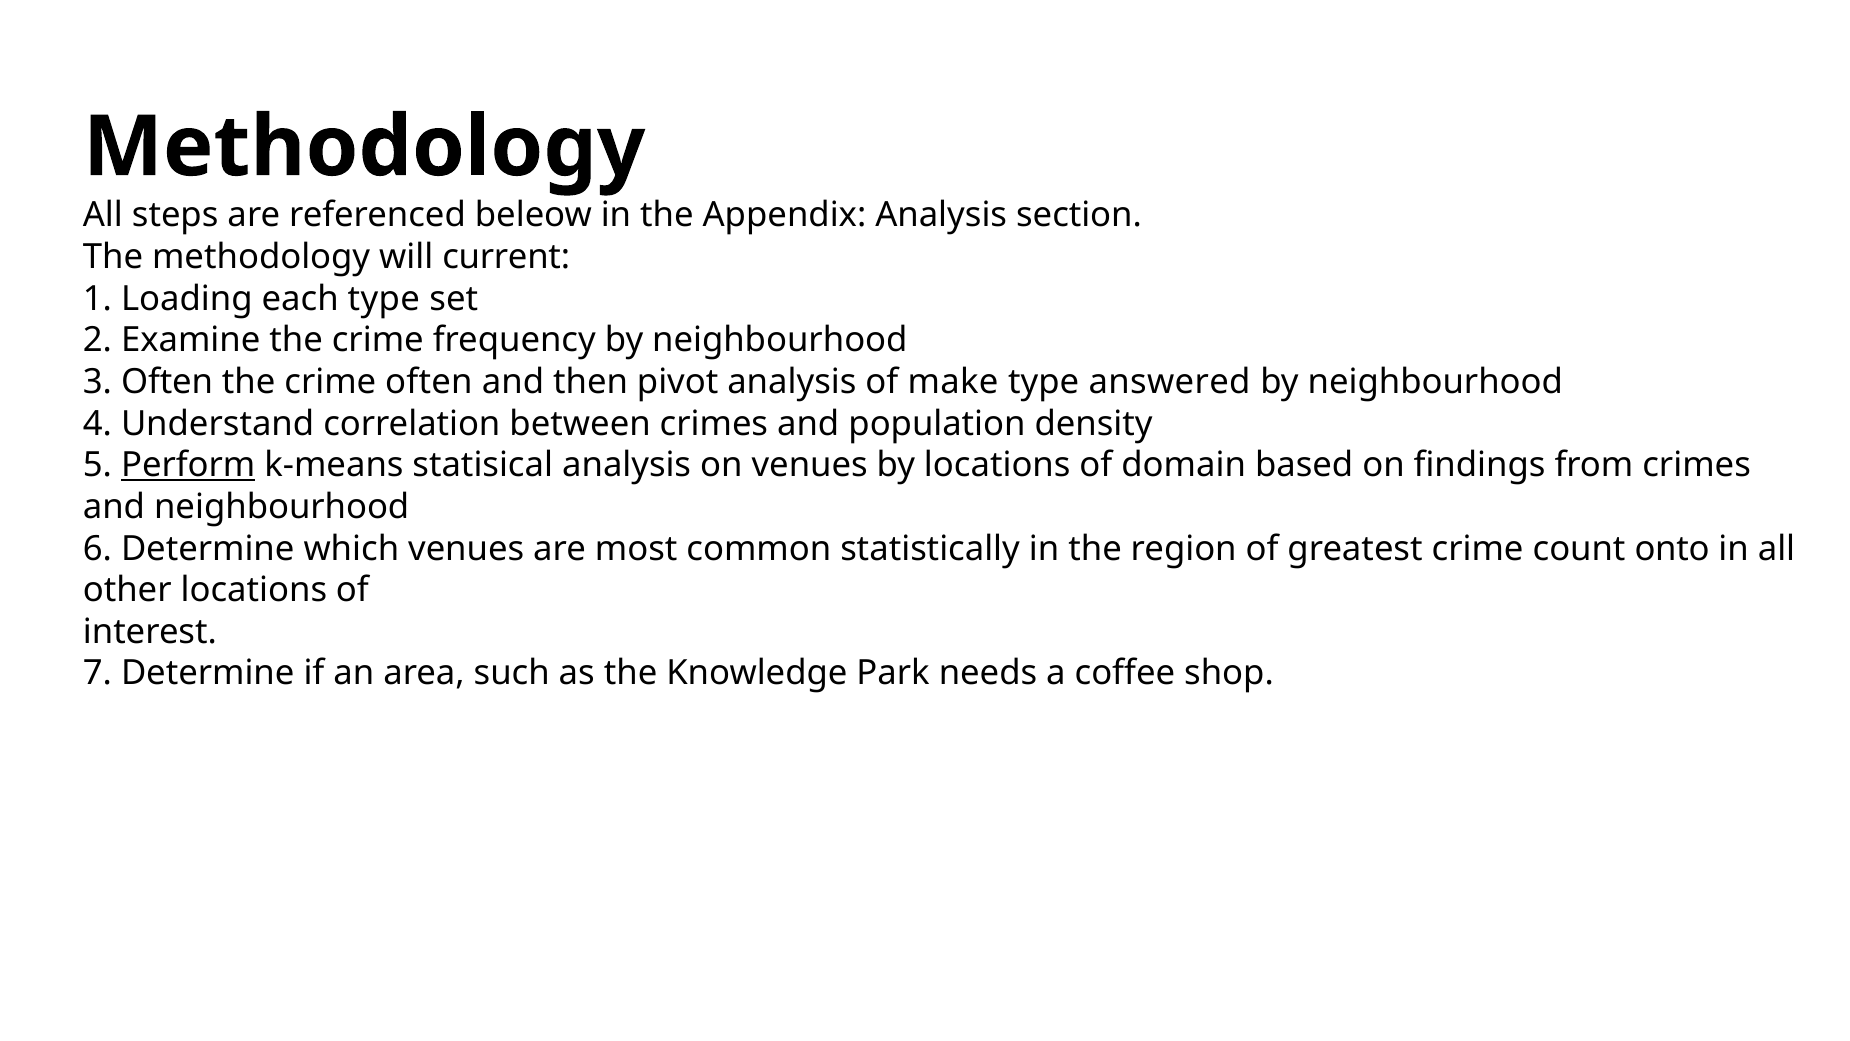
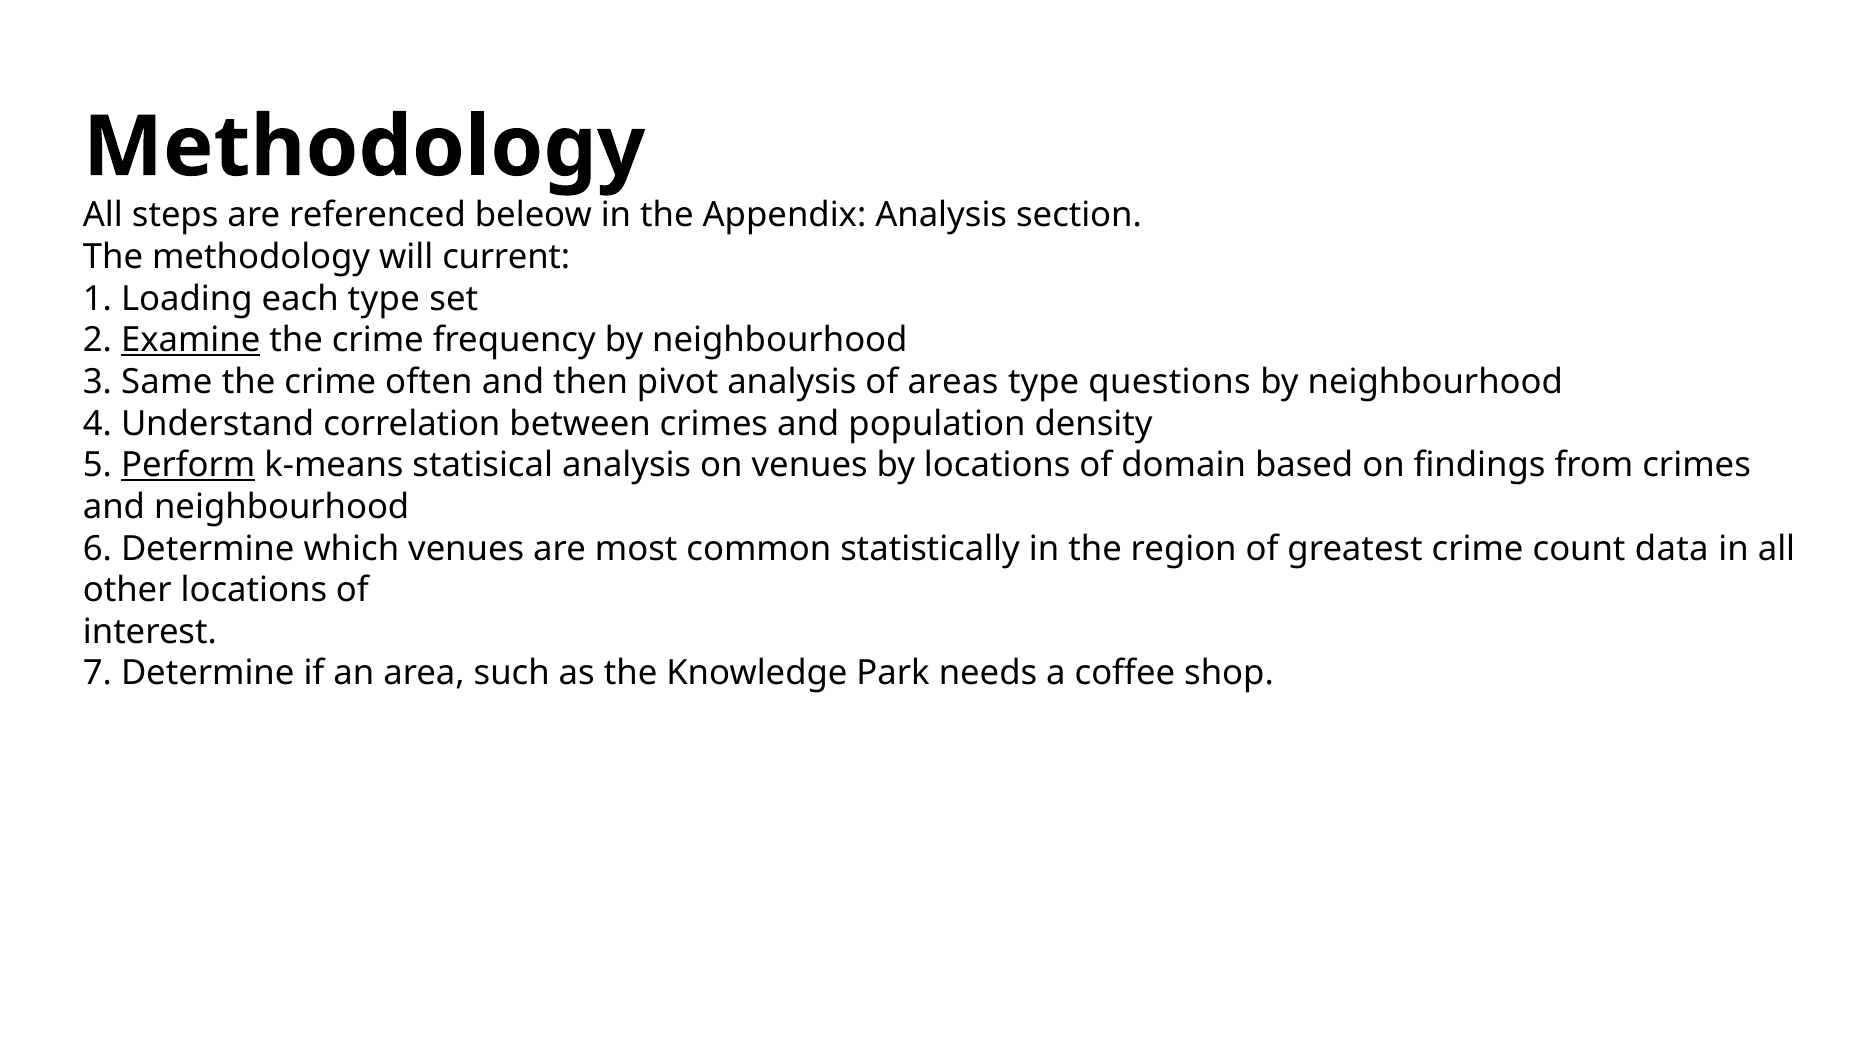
Examine underline: none -> present (191, 340)
3 Often: Often -> Same (167, 382)
make: make -> areas (953, 382)
answered: answered -> questions (1170, 382)
onto: onto -> data (1672, 548)
